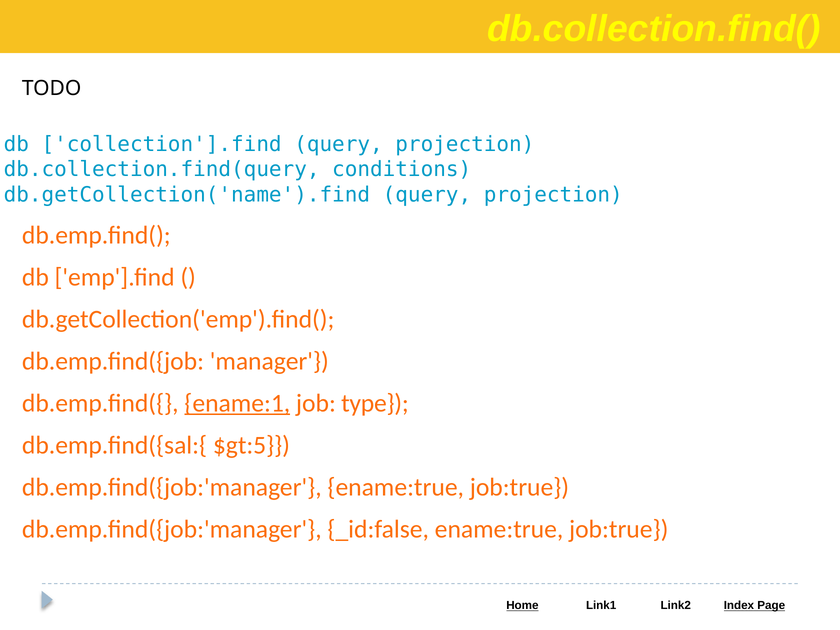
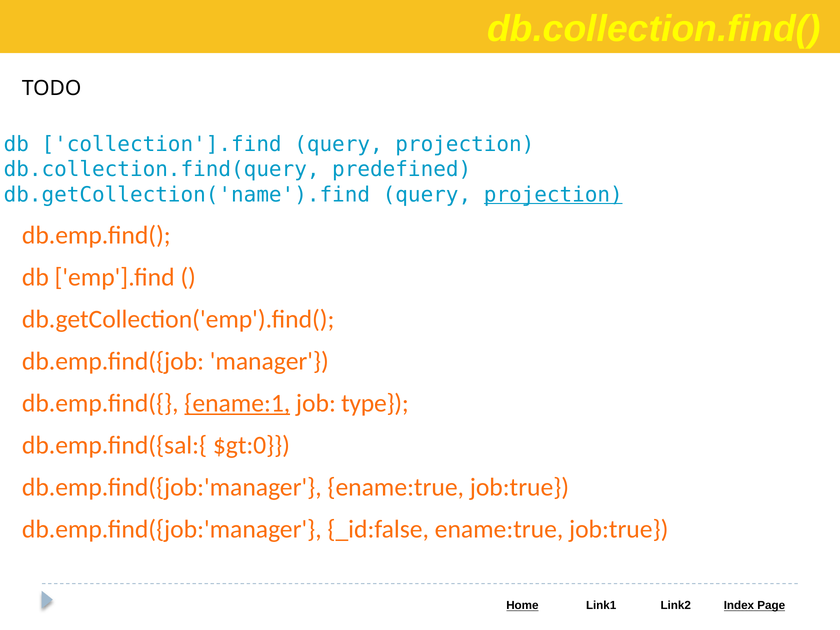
conditions: conditions -> predefined (402, 169)
projection underline: none -> present (553, 195)
$gt:5: $gt:5 -> $gt:0 (251, 445)
